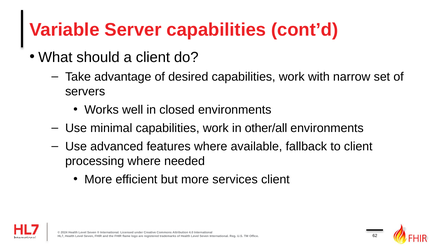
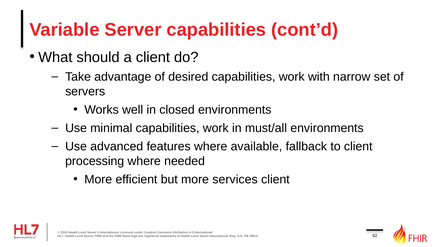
other/all: other/all -> must/all (266, 128)
